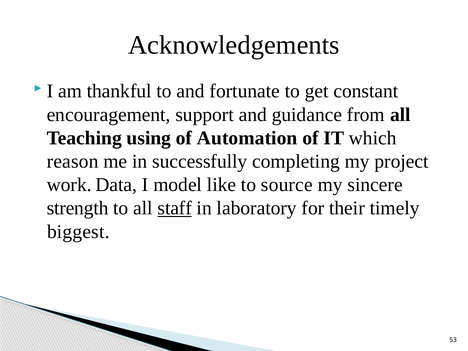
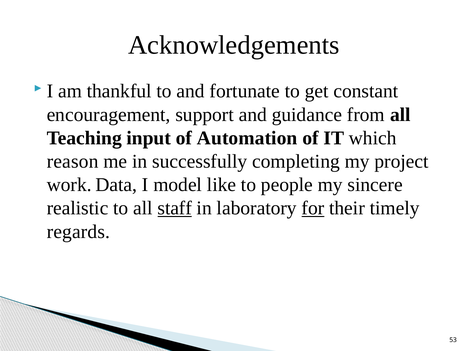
using: using -> input (149, 138)
source: source -> people (287, 185)
strength: strength -> realistic (78, 208)
for underline: none -> present (313, 208)
biggest: biggest -> regards (78, 232)
